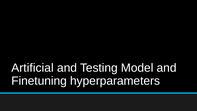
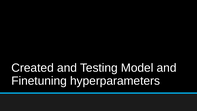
Artificial: Artificial -> Created (33, 68)
